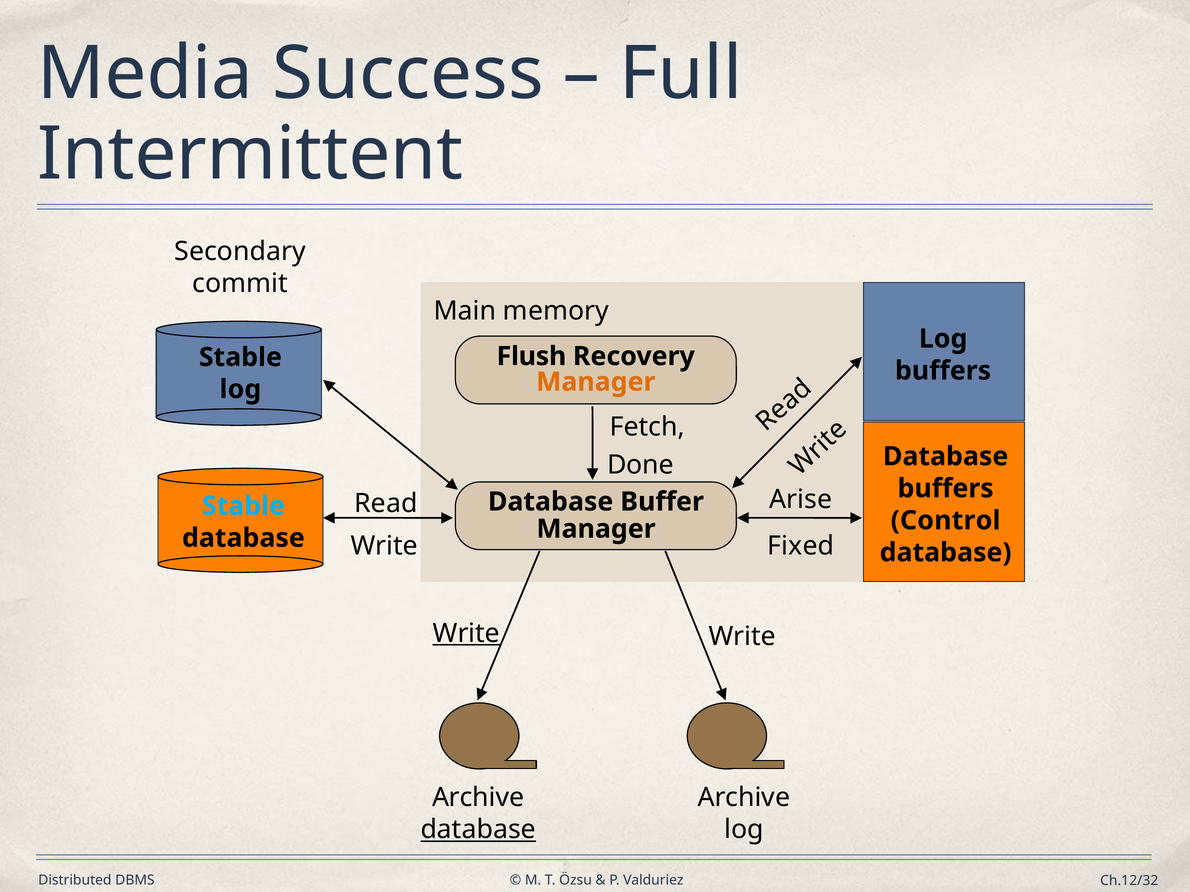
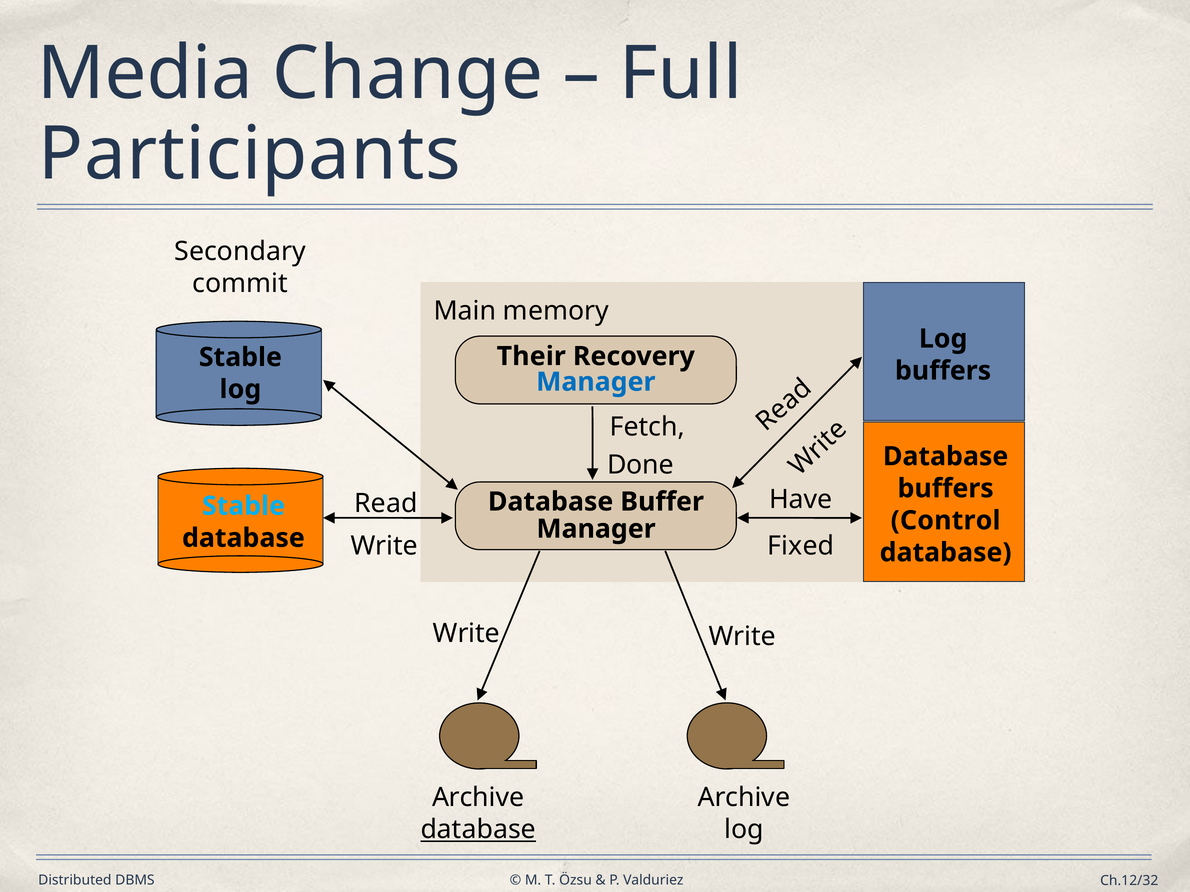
Success: Success -> Change (408, 74)
Intermittent: Intermittent -> Participants (250, 154)
Flush: Flush -> Their (531, 357)
Manager colour: orange -> blue (596, 382)
Arise: Arise -> Have (801, 500)
Write underline: present -> none (466, 634)
